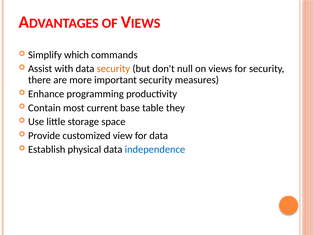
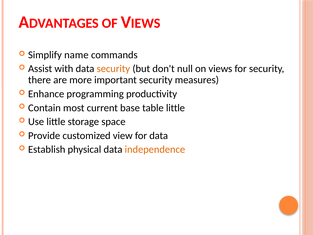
which: which -> name (76, 55)
table they: they -> little (175, 108)
independence colour: blue -> orange (155, 149)
